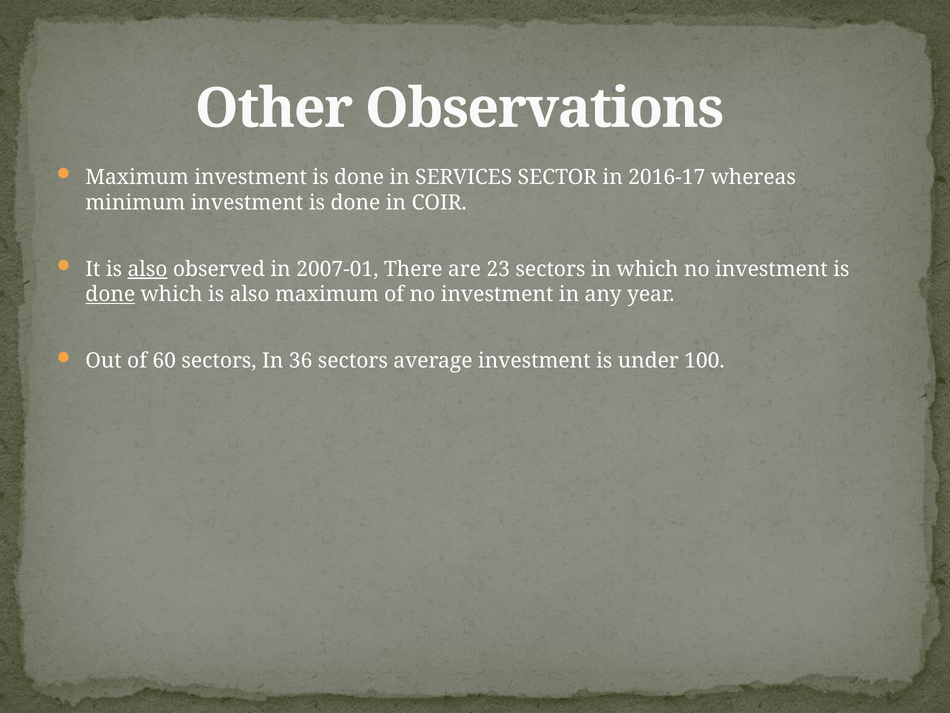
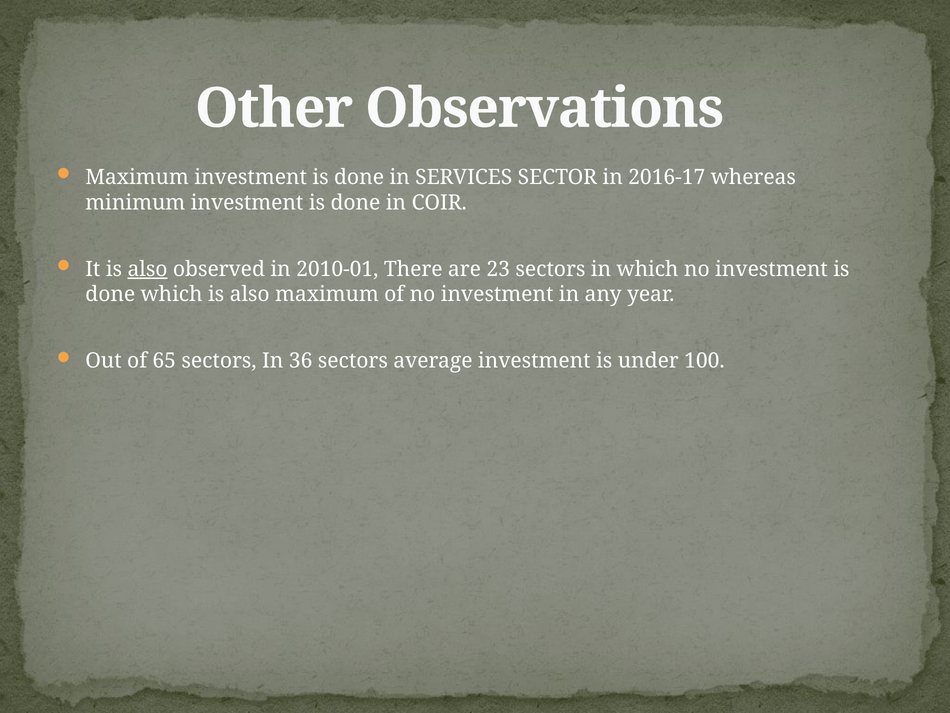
2007-01: 2007-01 -> 2010-01 (337, 269)
done underline: present -> none (110, 294)
60: 60 -> 65 (164, 361)
